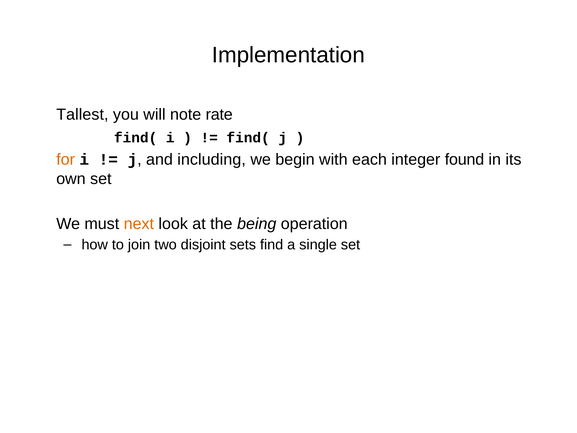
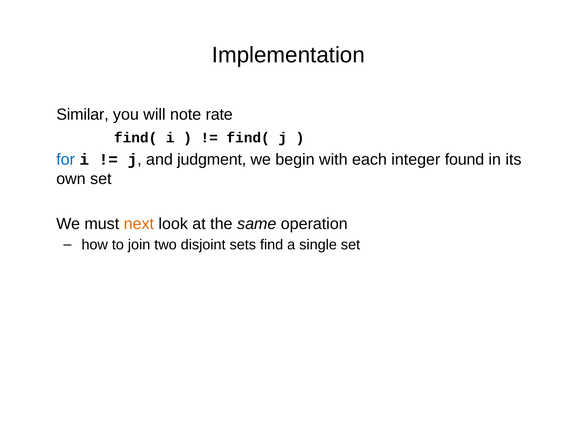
Tallest: Tallest -> Similar (82, 115)
for colour: orange -> blue (66, 159)
including: including -> judgment (212, 159)
being: being -> same (257, 224)
